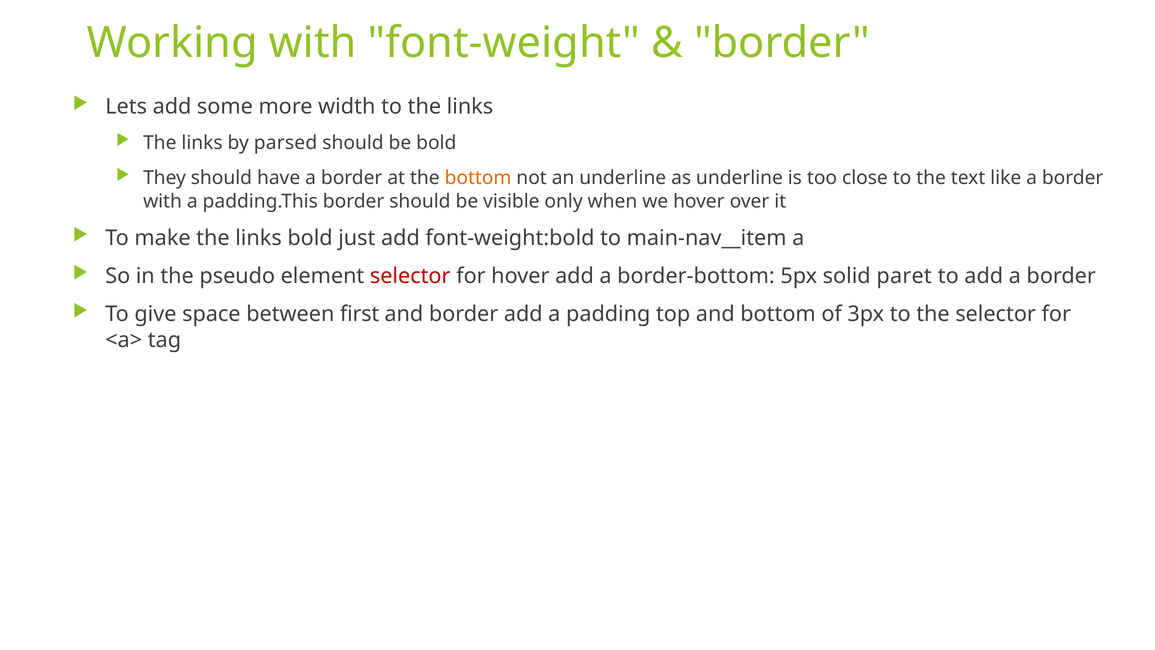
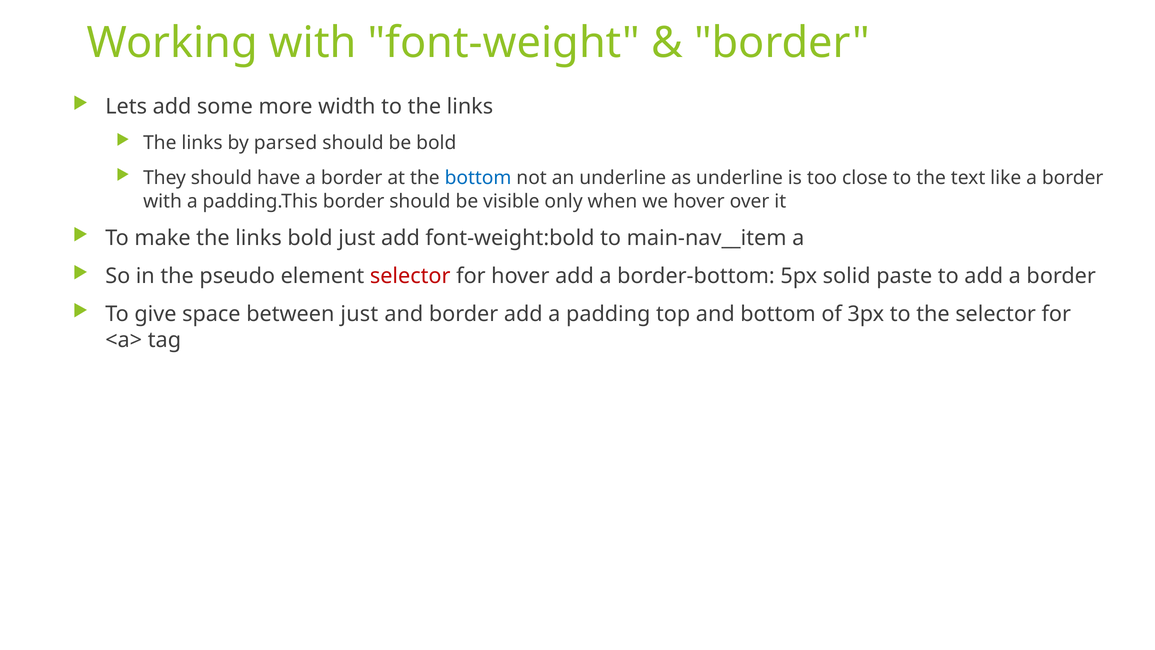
bottom colour: orange -> blue (478, 178)
paret: paret -> paste (904, 276)
between first: first -> just (359, 314)
